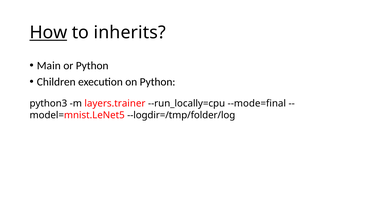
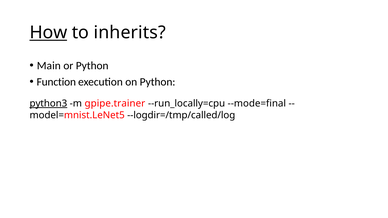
Children: Children -> Function (56, 82)
python3 underline: none -> present (48, 104)
layers.trainer: layers.trainer -> gpipe.trainer (115, 104)
--logdir=/tmp/folder/log: --logdir=/tmp/folder/log -> --logdir=/tmp/called/log (181, 115)
